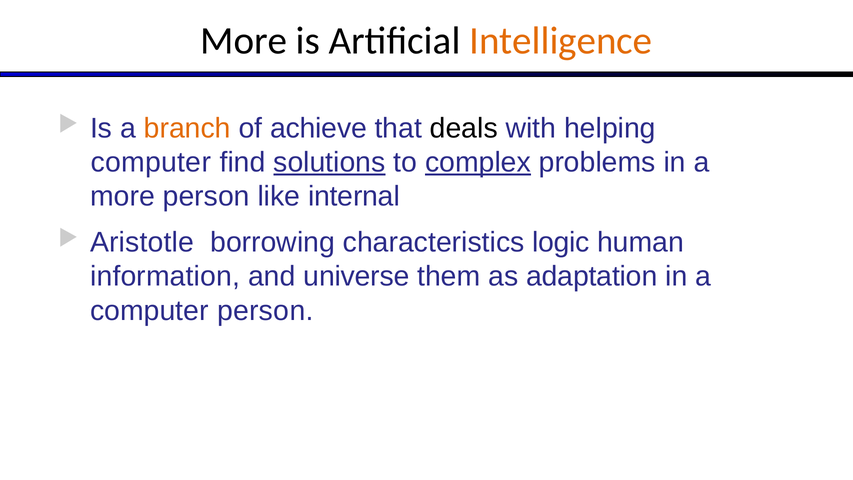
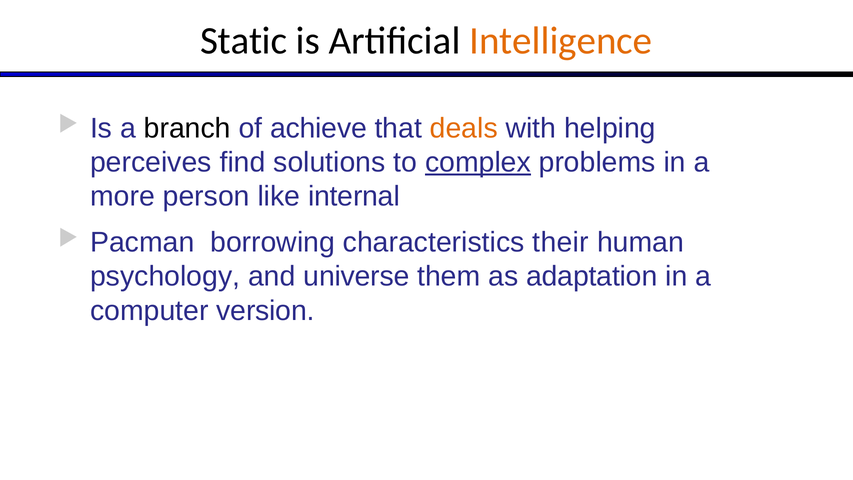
More: More -> Static (244, 41)
branch colour: orange -> black (187, 128)
deals colour: black -> orange (464, 128)
computer: computer -> perceives (151, 162)
solutions underline: present -> none (329, 162)
Aristotle: Aristotle -> Pacman (142, 242)
logic: logic -> their (561, 242)
information: information -> psychology (165, 276)
computer person: person -> version (266, 311)
